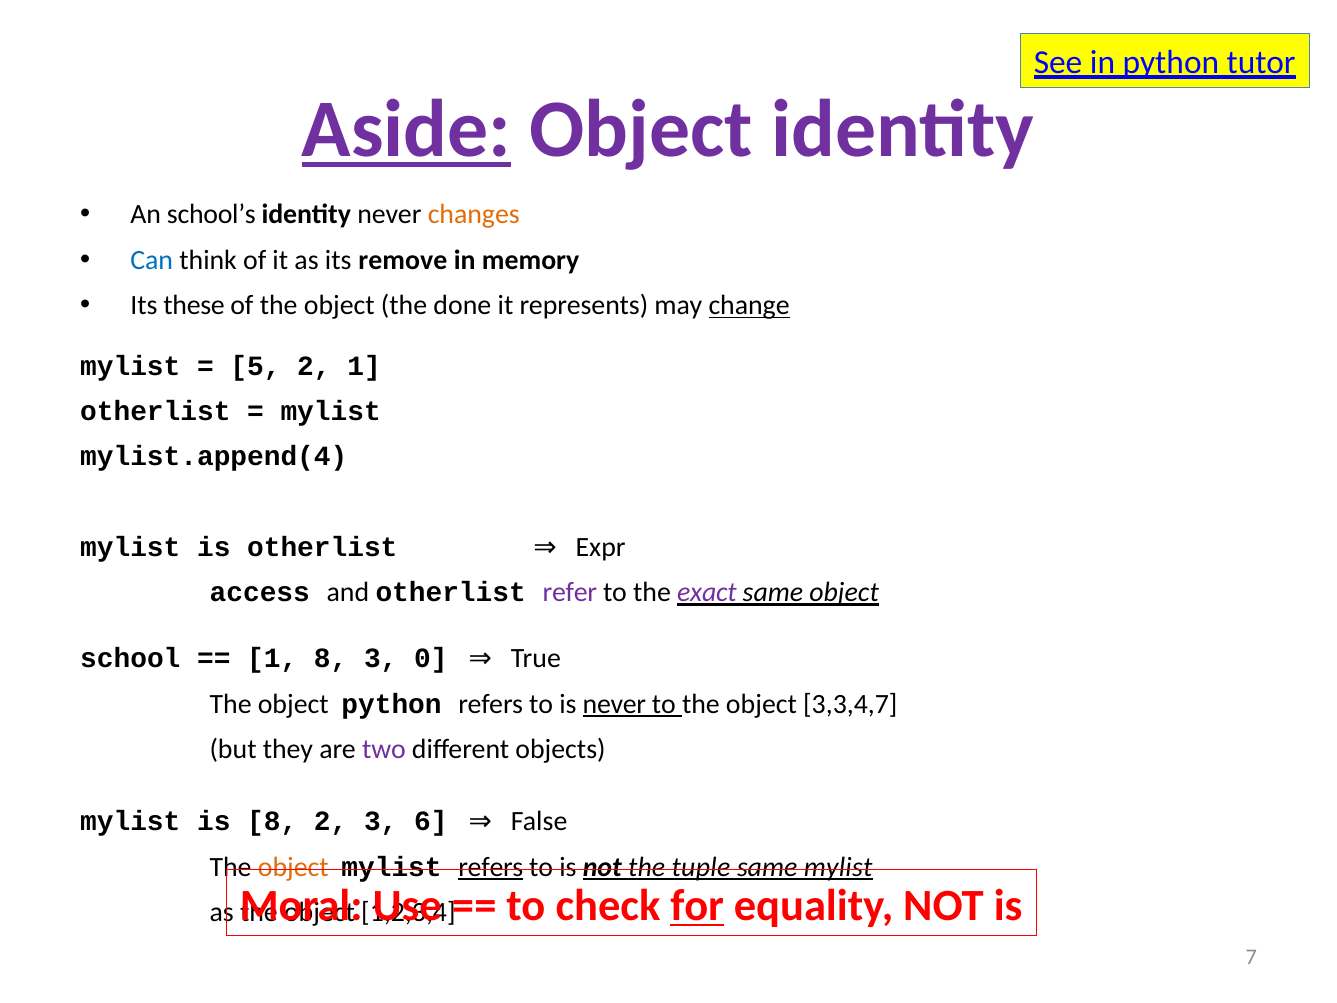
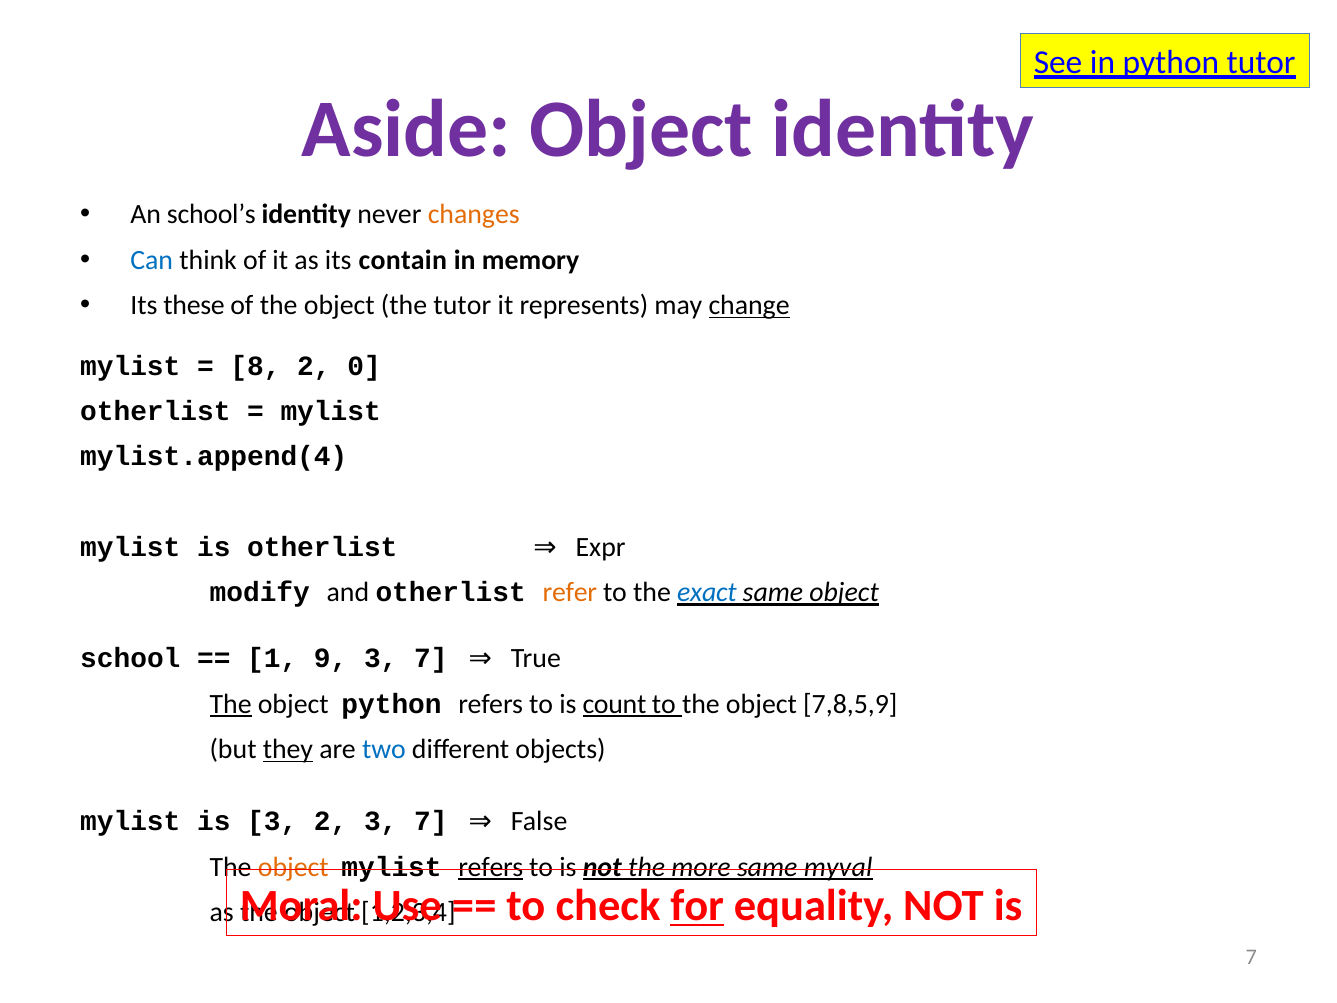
Aside underline: present -> none (406, 129)
remove: remove -> contain (403, 260)
the done: done -> tutor (462, 305)
5: 5 -> 8 (256, 366)
2 1: 1 -> 0 (364, 366)
access: access -> modify (260, 593)
refer colour: purple -> orange (570, 593)
exact colour: purple -> blue (707, 593)
1 8: 8 -> 9 (331, 659)
0: 0 -> 7 (431, 659)
The underline: none -> present (231, 704)
is never: never -> count (614, 704)
3,3,4,7: 3,3,4,7 -> 7,8,5,9 (850, 704)
they underline: none -> present (288, 749)
two colour: purple -> blue (384, 749)
is 8: 8 -> 3 (272, 821)
2 3 6: 6 -> 7 (431, 821)
tuple: tuple -> more (701, 867)
same mylist: mylist -> myval (838, 867)
